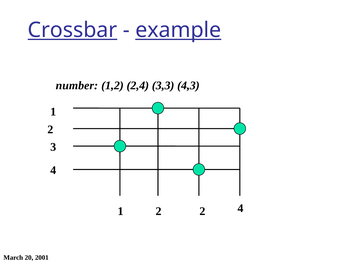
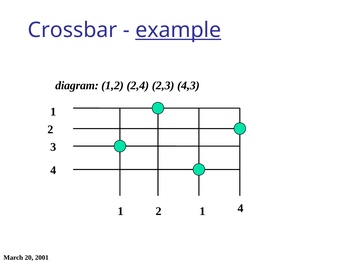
Crossbar underline: present -> none (72, 30)
number: number -> diagram (77, 86)
3,3: 3,3 -> 2,3 (163, 86)
2 2: 2 -> 1 (202, 211)
